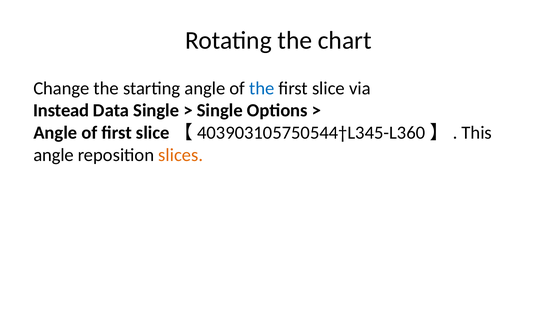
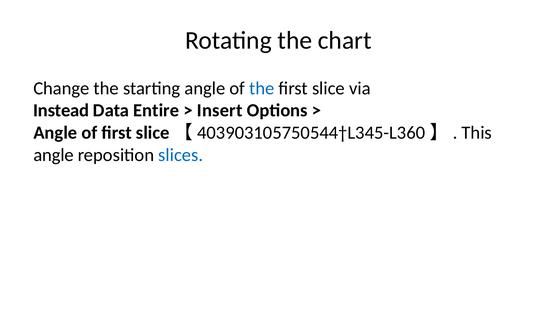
Data Single: Single -> Entire (156, 111)
Single: Single -> Insert (220, 111)
slices colour: orange -> blue (181, 155)
